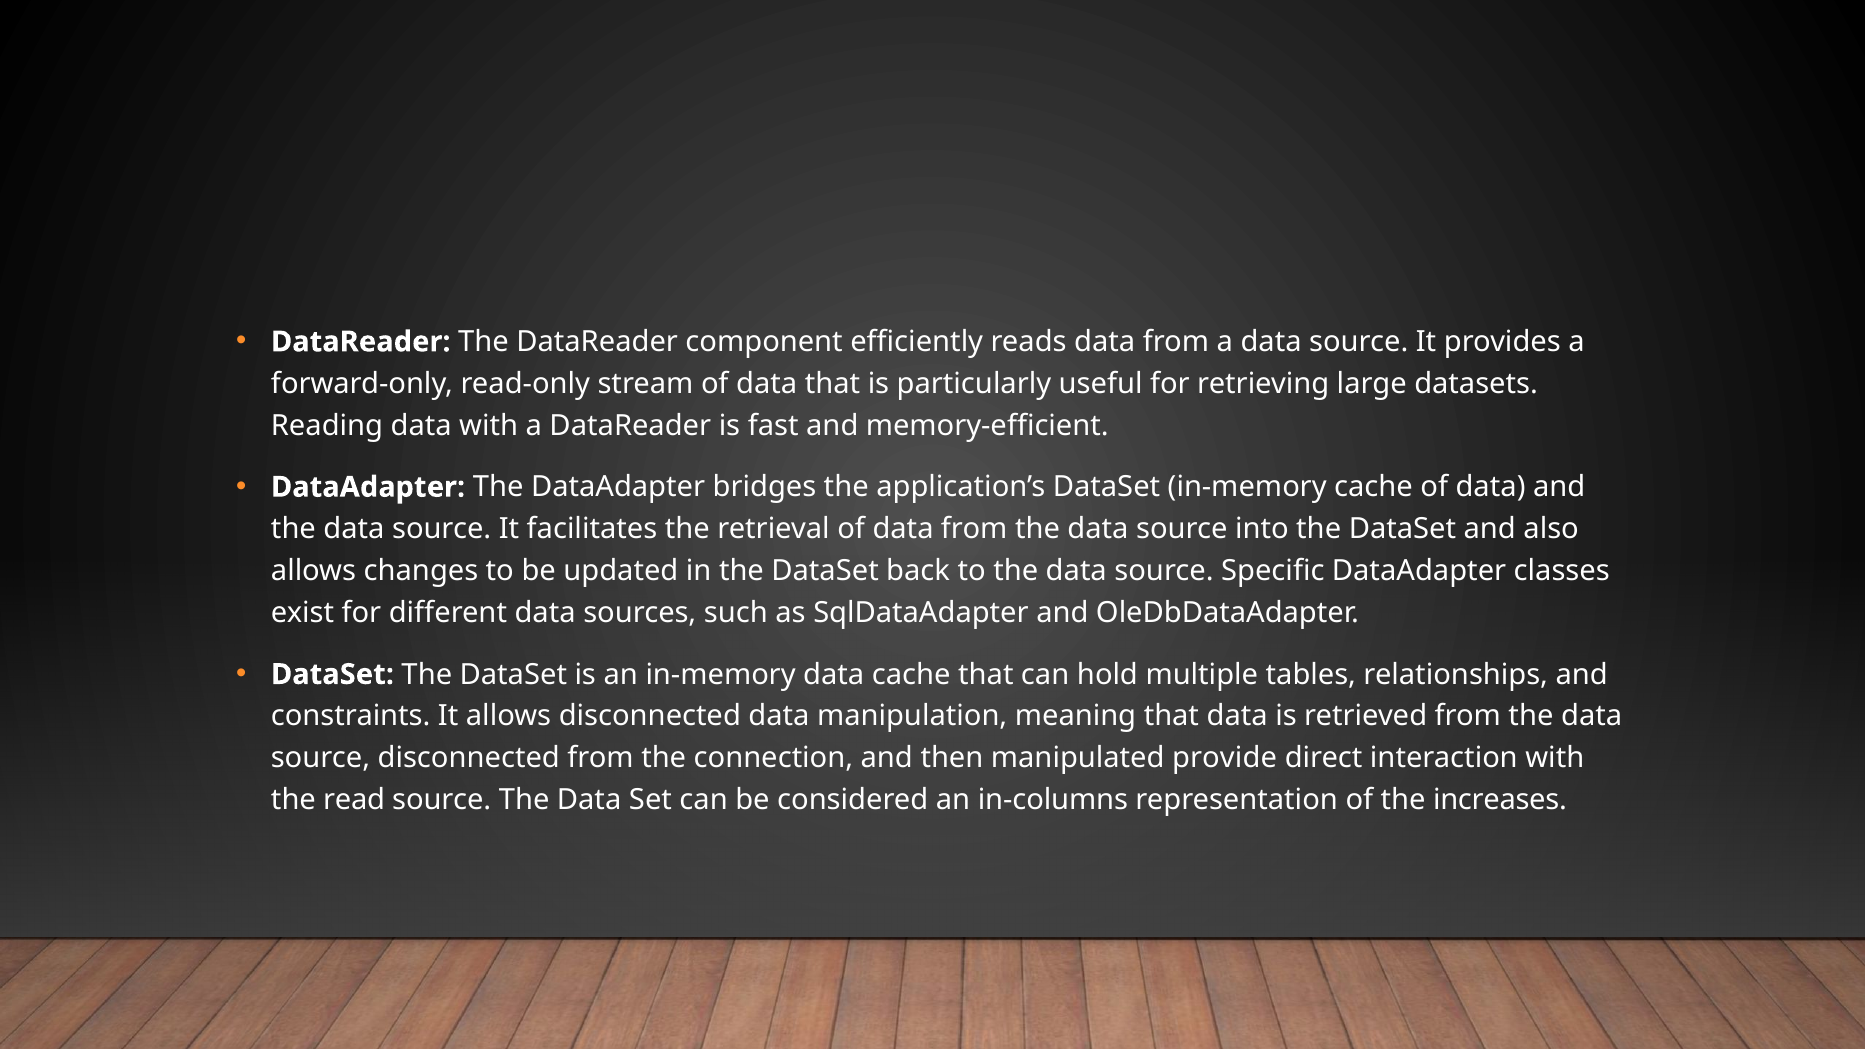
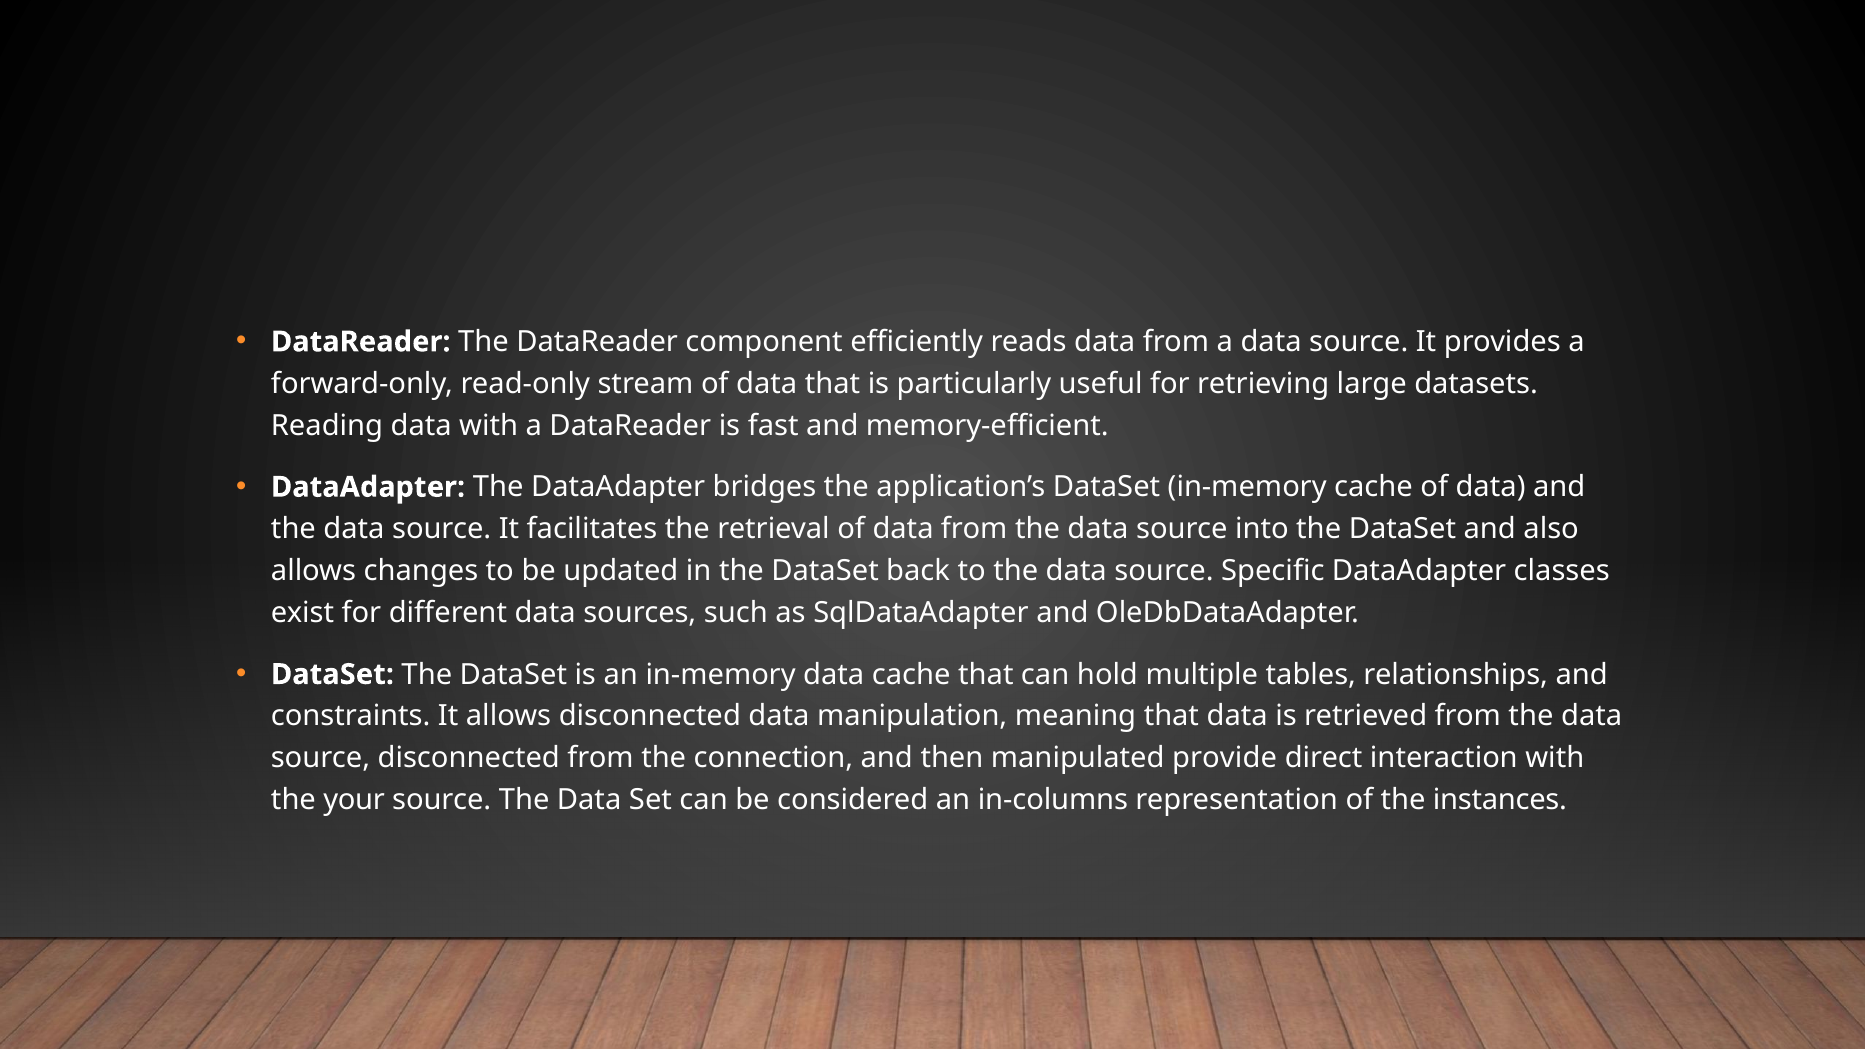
read: read -> your (354, 800)
increases: increases -> instances (1500, 800)
